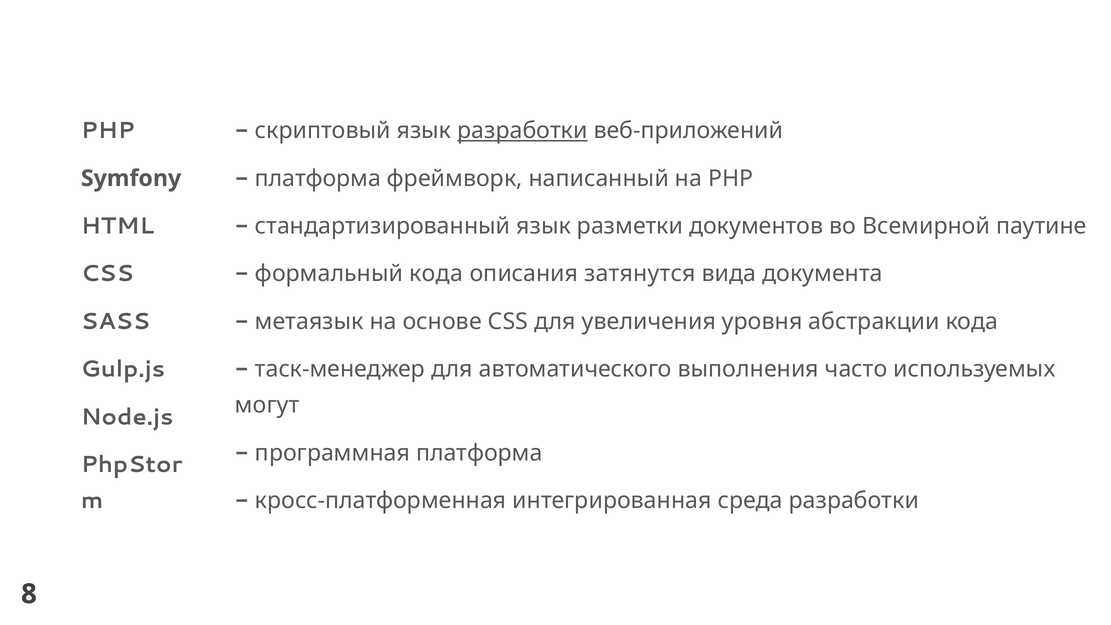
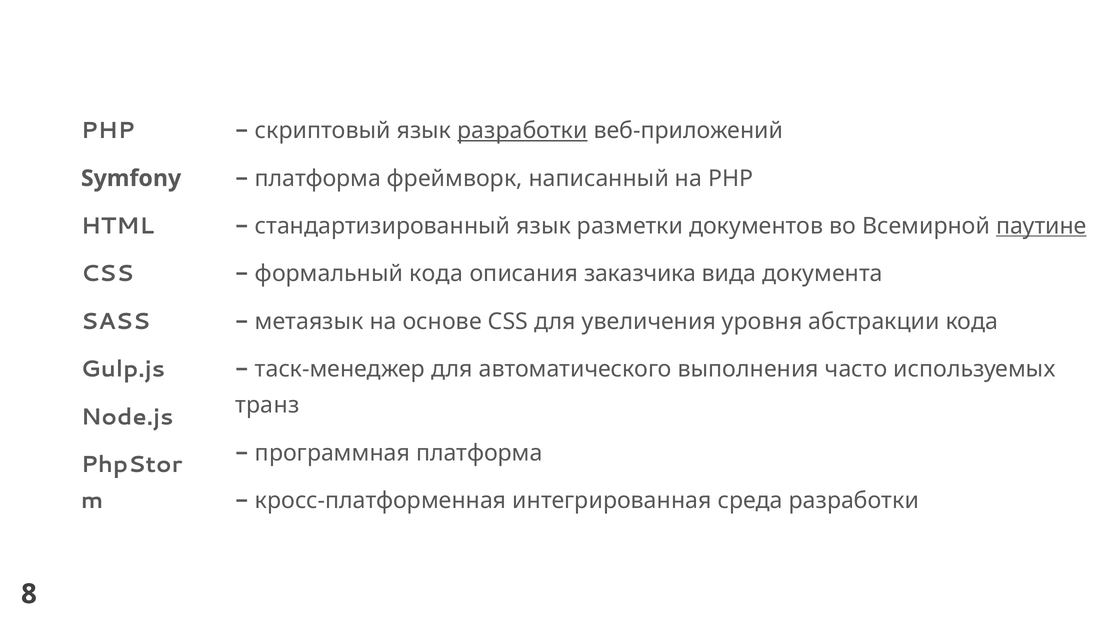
паутине underline: none -> present (1041, 226)
затянутся: затянутся -> заказчика (640, 274)
могут: могут -> транз (267, 405)
